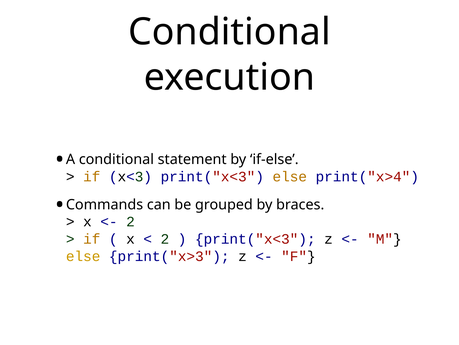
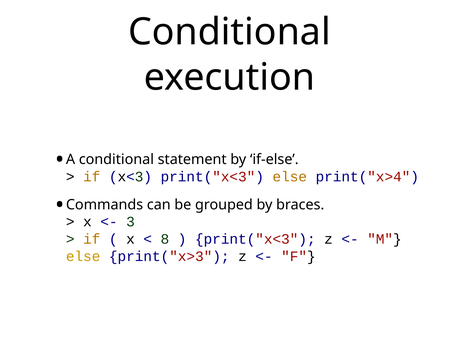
2: 2 -> 3 (130, 221)
2: 2 -> 8 (165, 239)
